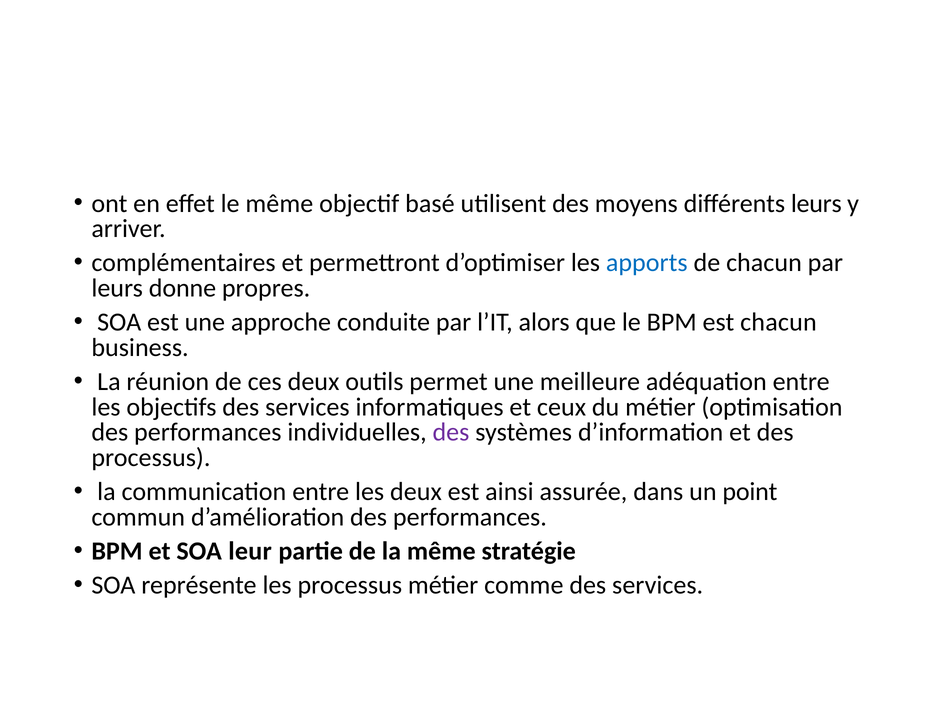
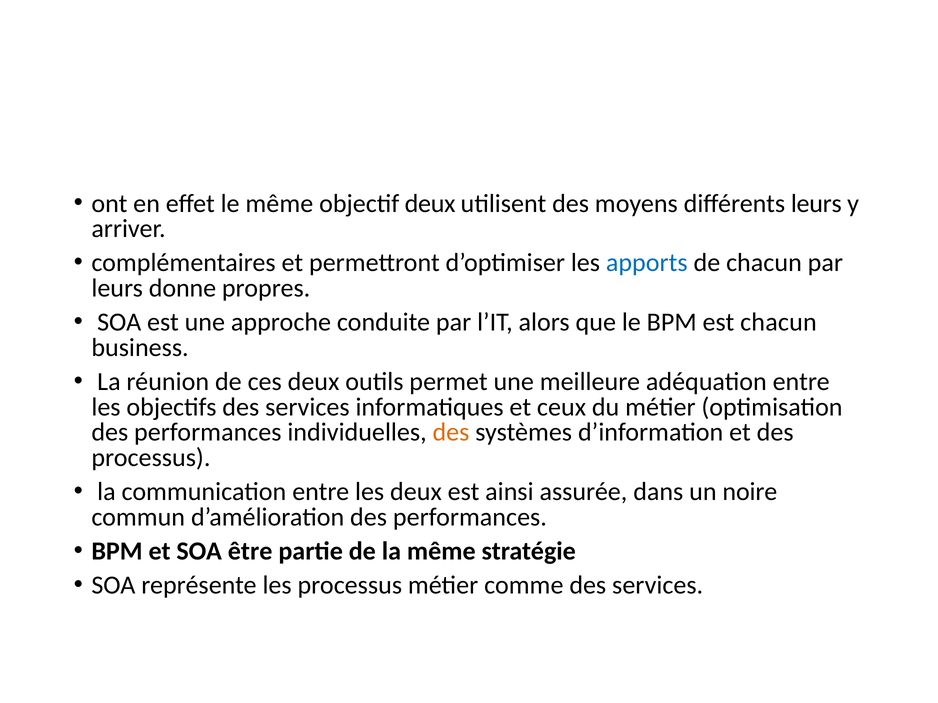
objectif basé: basé -> deux (430, 204)
des colour: purple -> orange (451, 433)
point: point -> noire (750, 492)
leur: leur -> être (250, 552)
